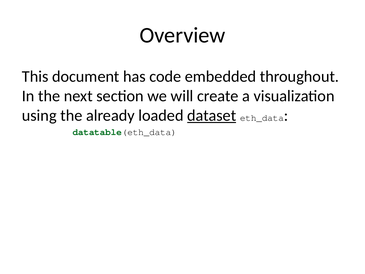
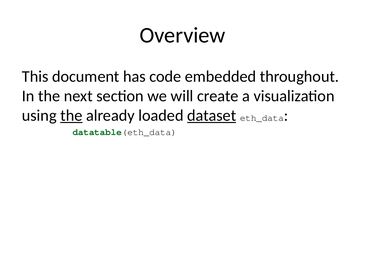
the underline: none -> present (71, 116)
